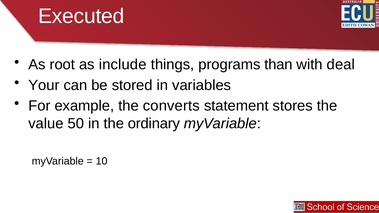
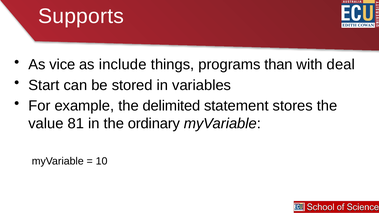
Executed: Executed -> Supports (81, 16)
root: root -> vice (62, 65)
Your: Your -> Start (44, 85)
converts: converts -> delimited (171, 106)
50: 50 -> 81 (76, 124)
